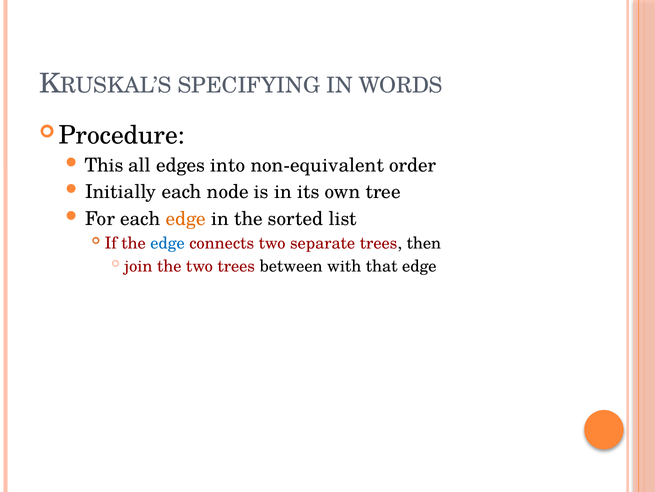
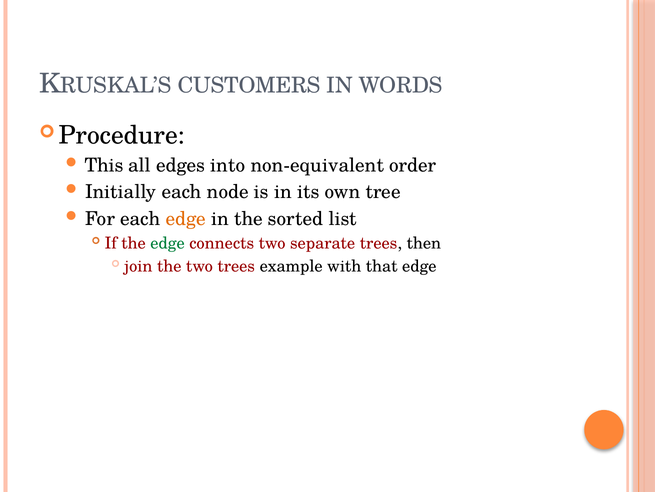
SPECIFYING: SPECIFYING -> CUSTOMERS (249, 86)
edge colour: blue -> green (168, 243)
between: between -> example (291, 266)
